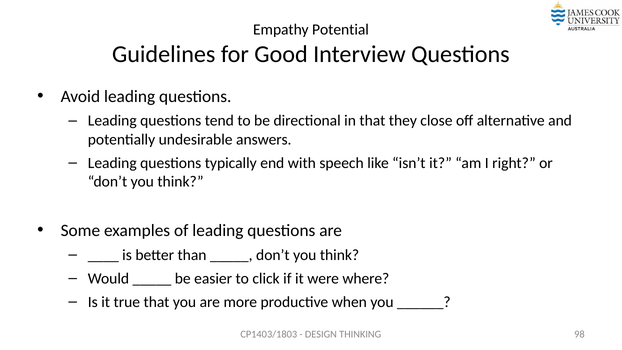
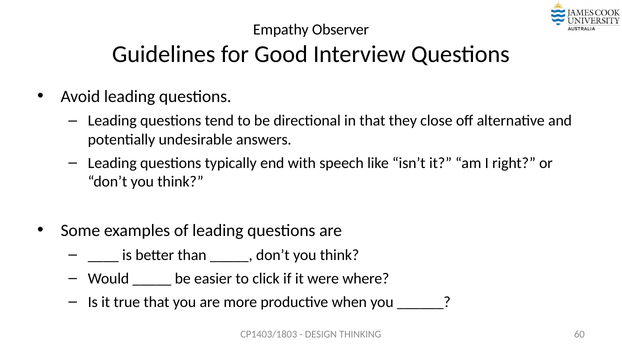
Potential: Potential -> Observer (341, 30)
98: 98 -> 60 (579, 334)
